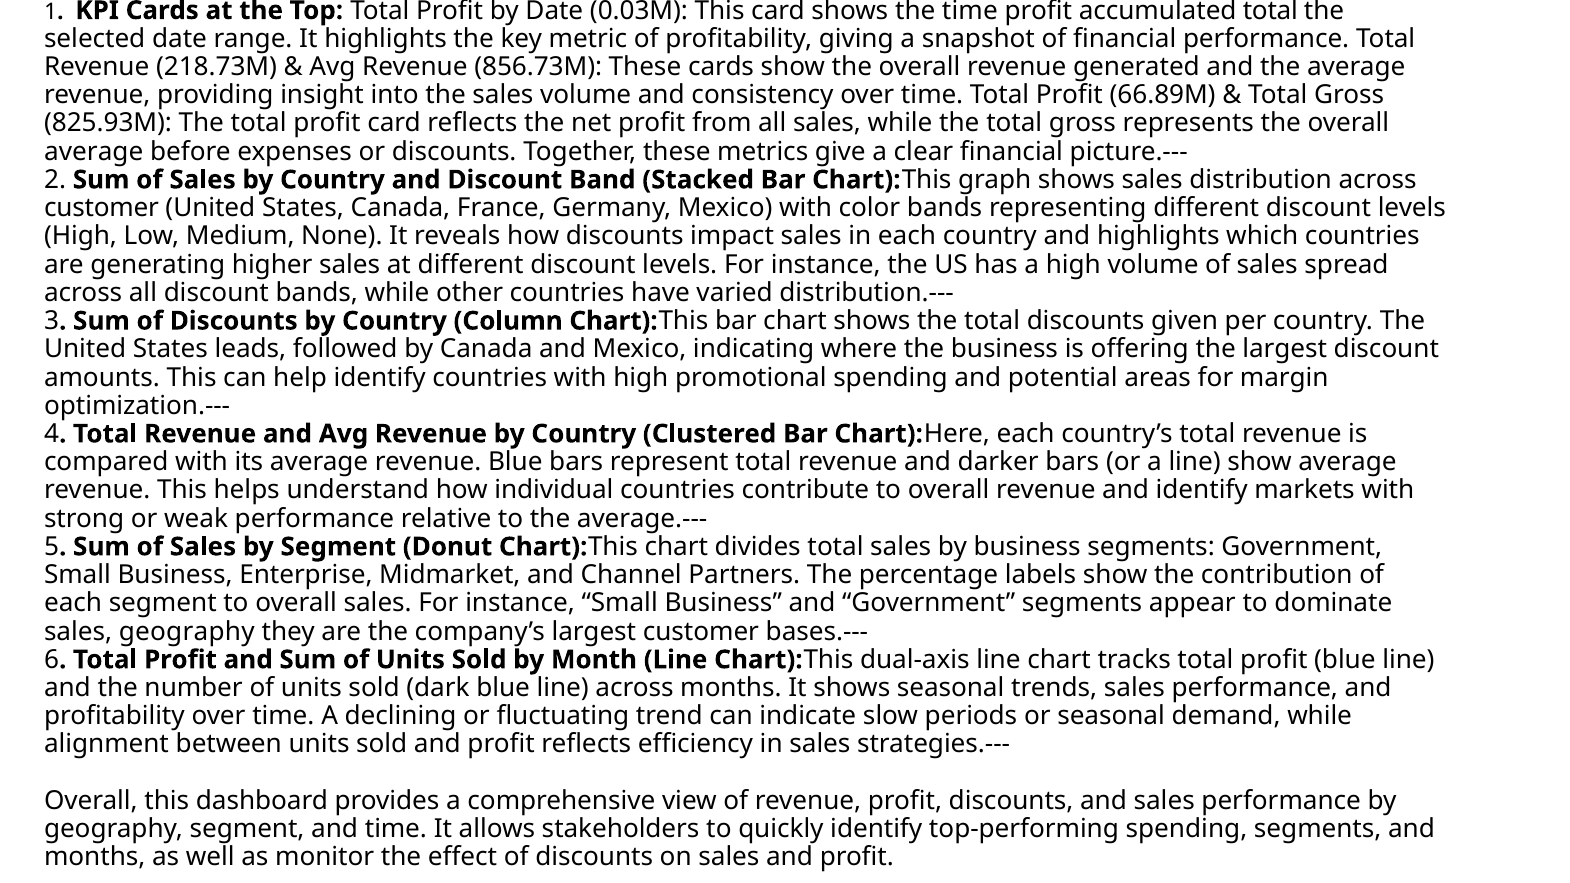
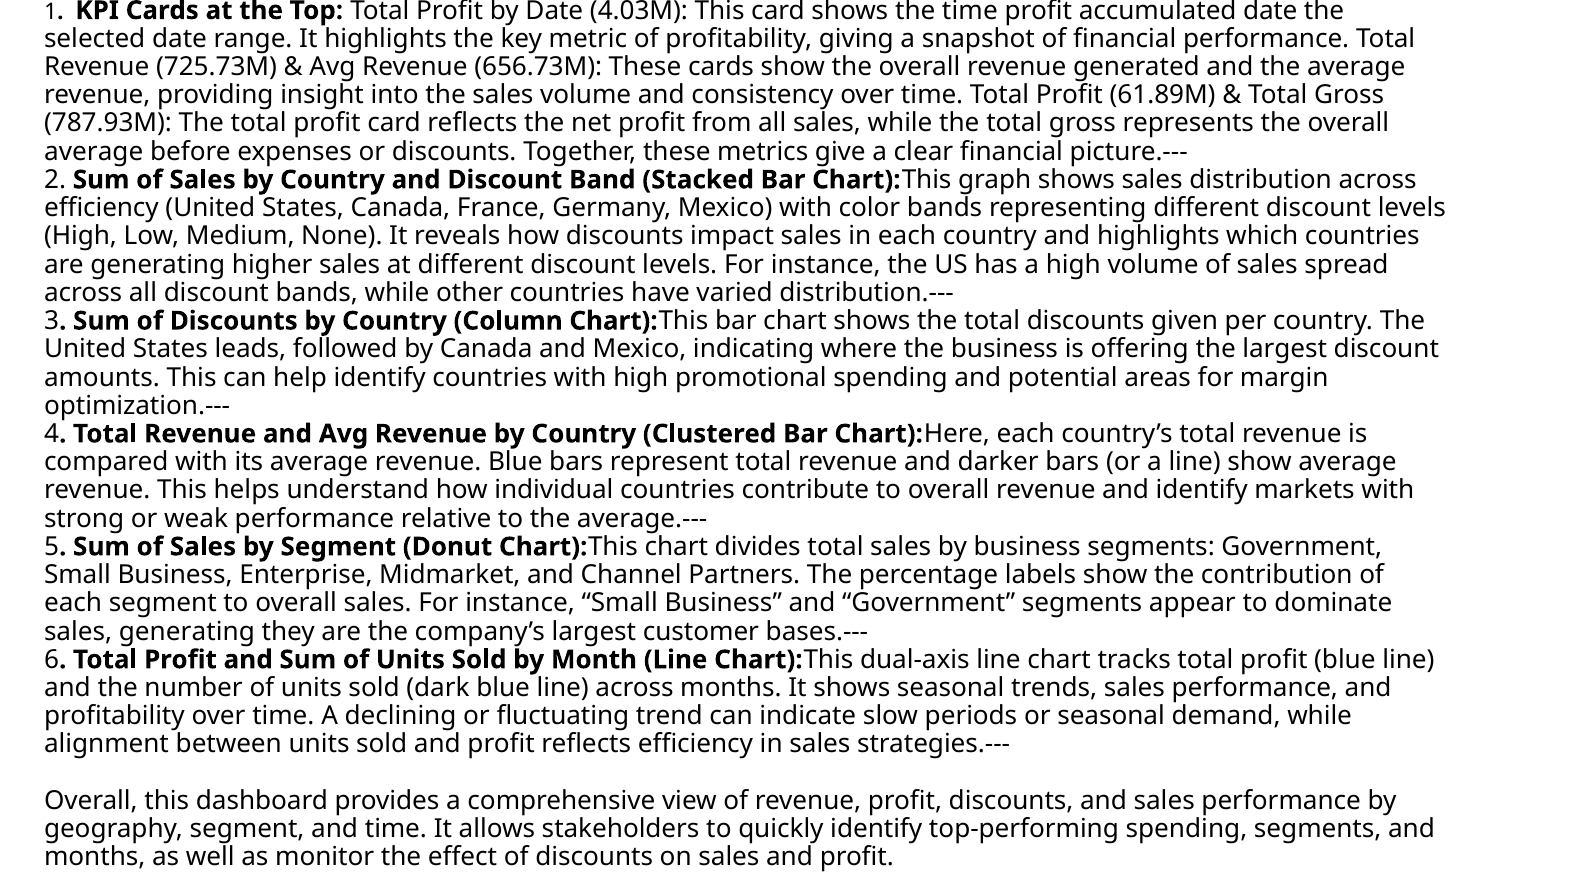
0.03M: 0.03M -> 4.03M (639, 10)
accumulated total: total -> date (1270, 10)
218.73M: 218.73M -> 725.73M (217, 67)
856.73M: 856.73M -> 656.73M (538, 67)
66.89M: 66.89M -> 61.89M (1163, 95)
825.93M: 825.93M -> 787.93M (108, 123)
customer: customer -> efficiency (101, 208)
sales geography: geography -> generating (187, 632)
